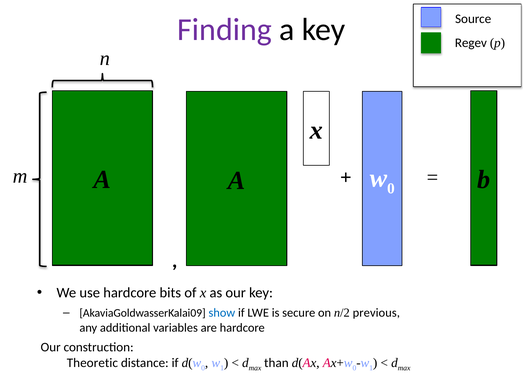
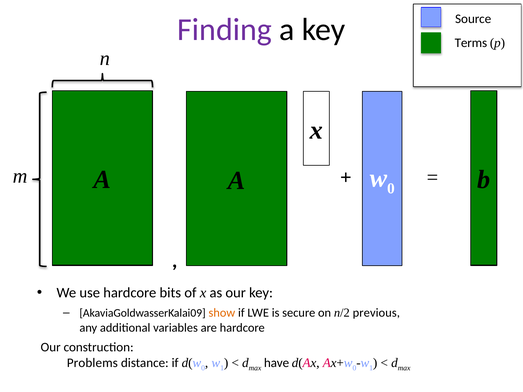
Regev: Regev -> Terms (471, 43)
show colour: blue -> orange (222, 313)
Theoretic: Theoretic -> Problems (92, 363)
than: than -> have (277, 363)
